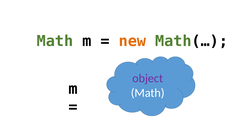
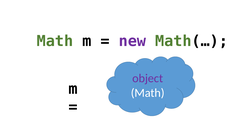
new colour: orange -> purple (132, 41)
